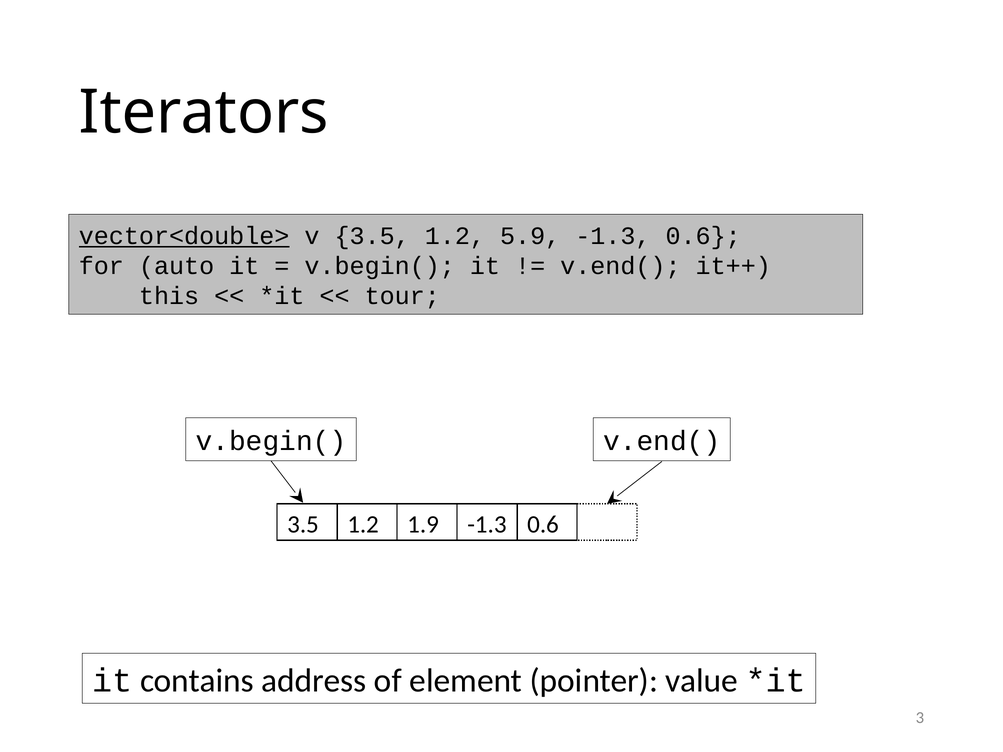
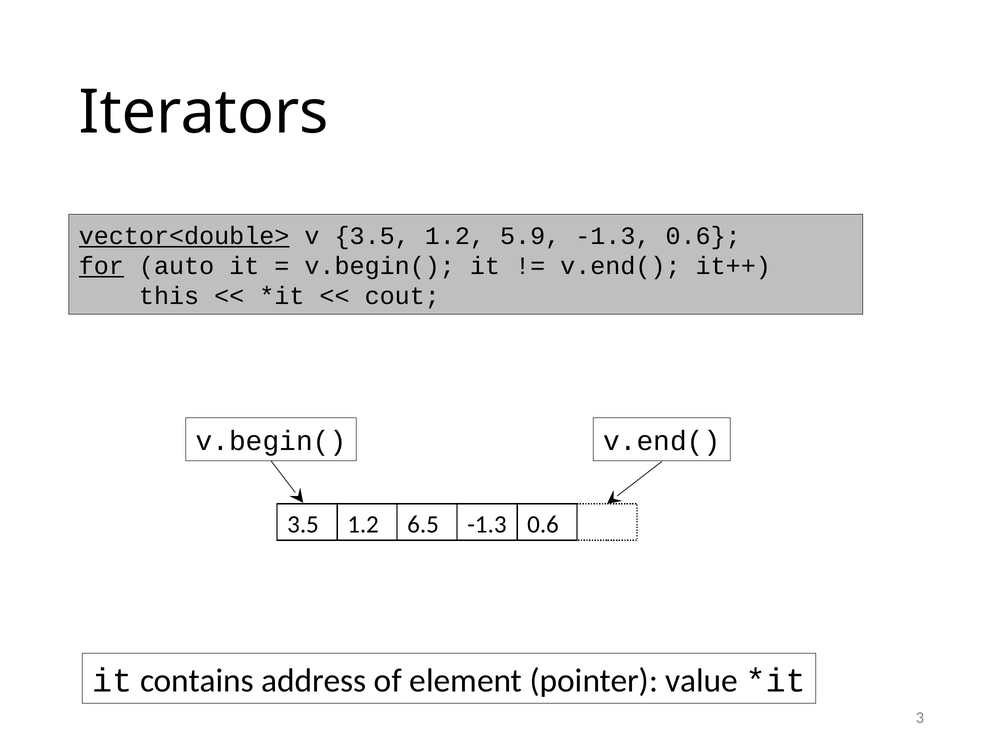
for underline: none -> present (101, 266)
tour: tour -> cout (402, 296)
1.9: 1.9 -> 6.5 (423, 525)
